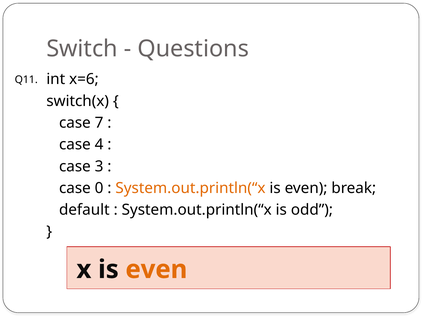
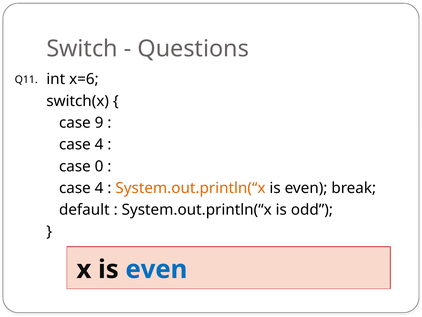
7: 7 -> 9 (99, 123)
3: 3 -> 0 (99, 166)
0: 0 -> 4 (99, 188)
even colour: orange -> blue (156, 269)
